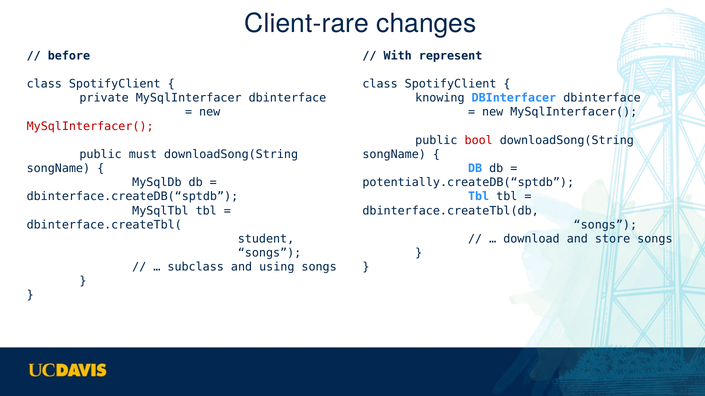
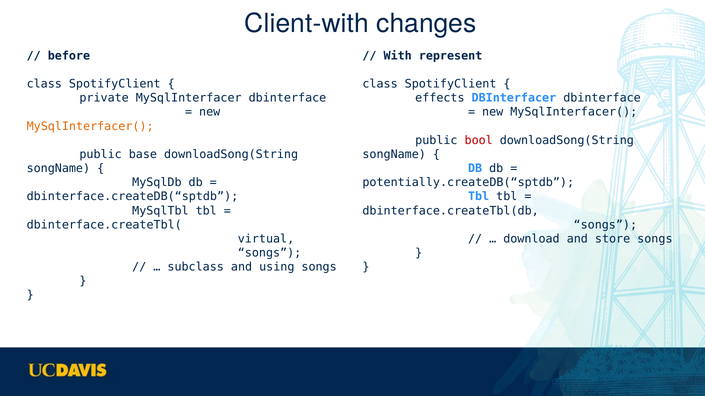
Client-rare: Client-rare -> Client-with (307, 24)
knowing: knowing -> effects (440, 98)
MySqlInterfacer( colour: red -> orange (90, 126)
must: must -> base (143, 155)
student: student -> virtual (266, 239)
